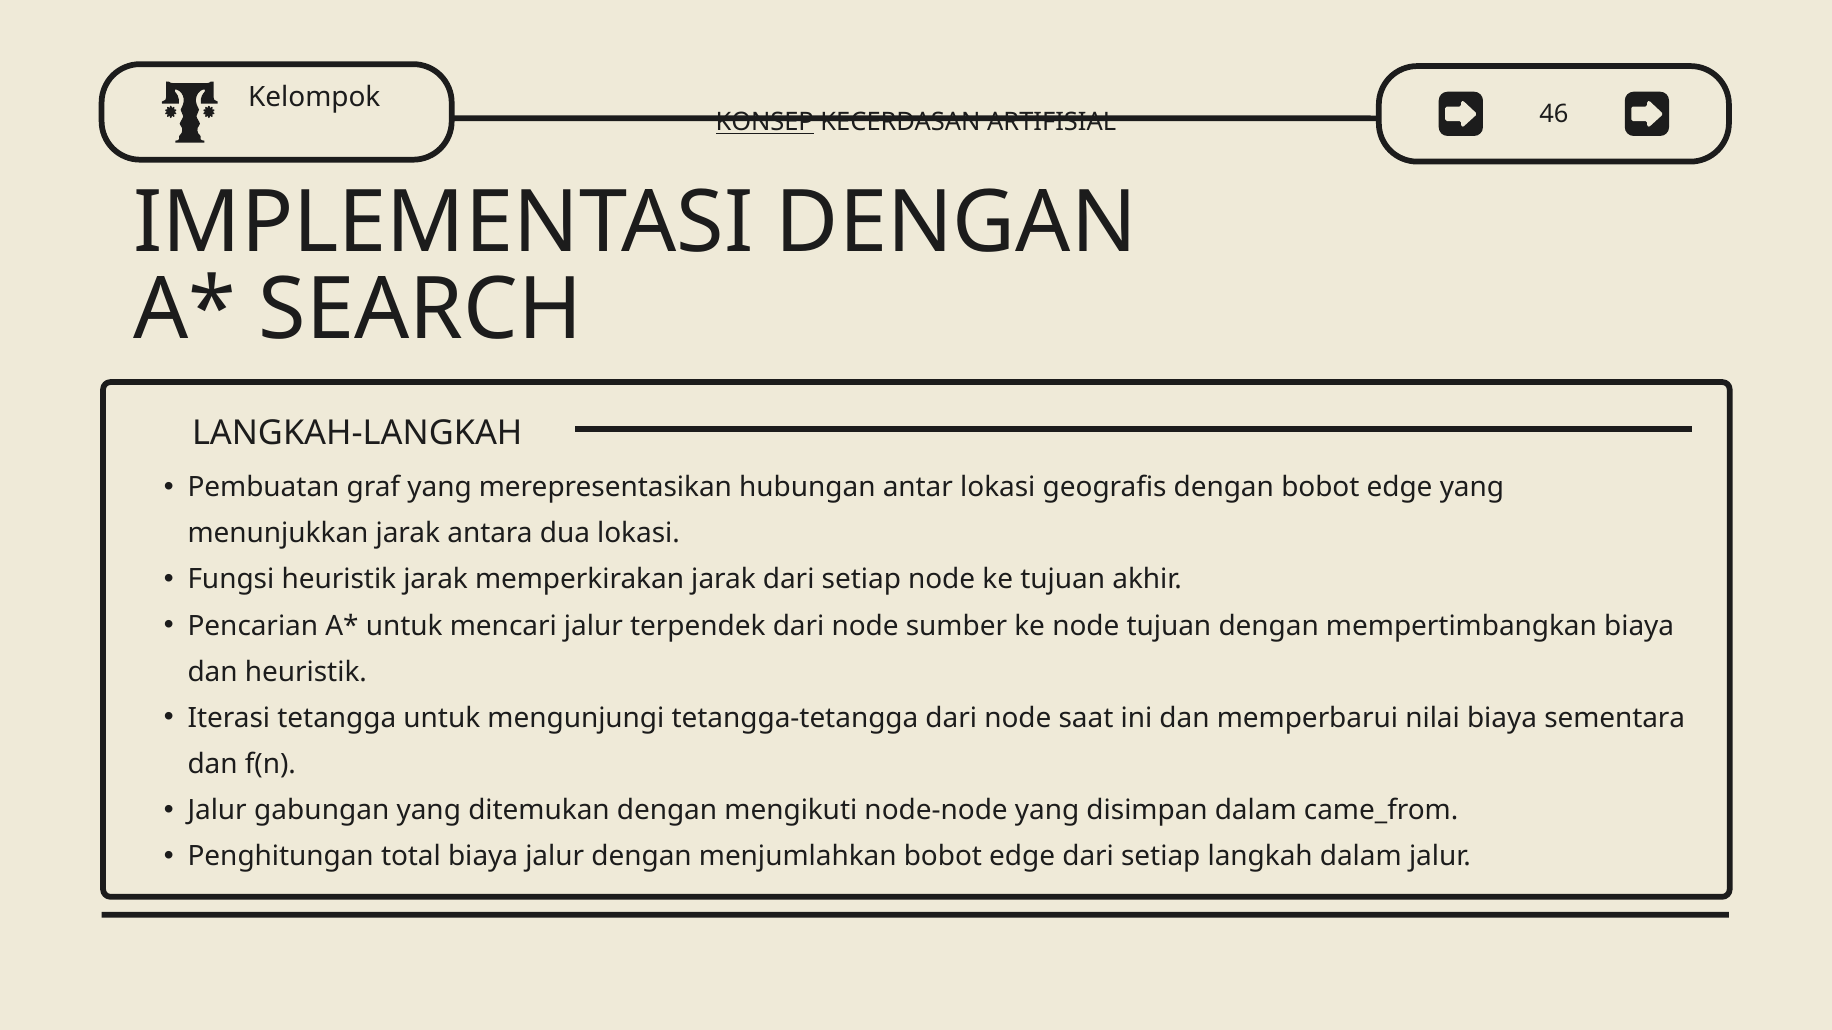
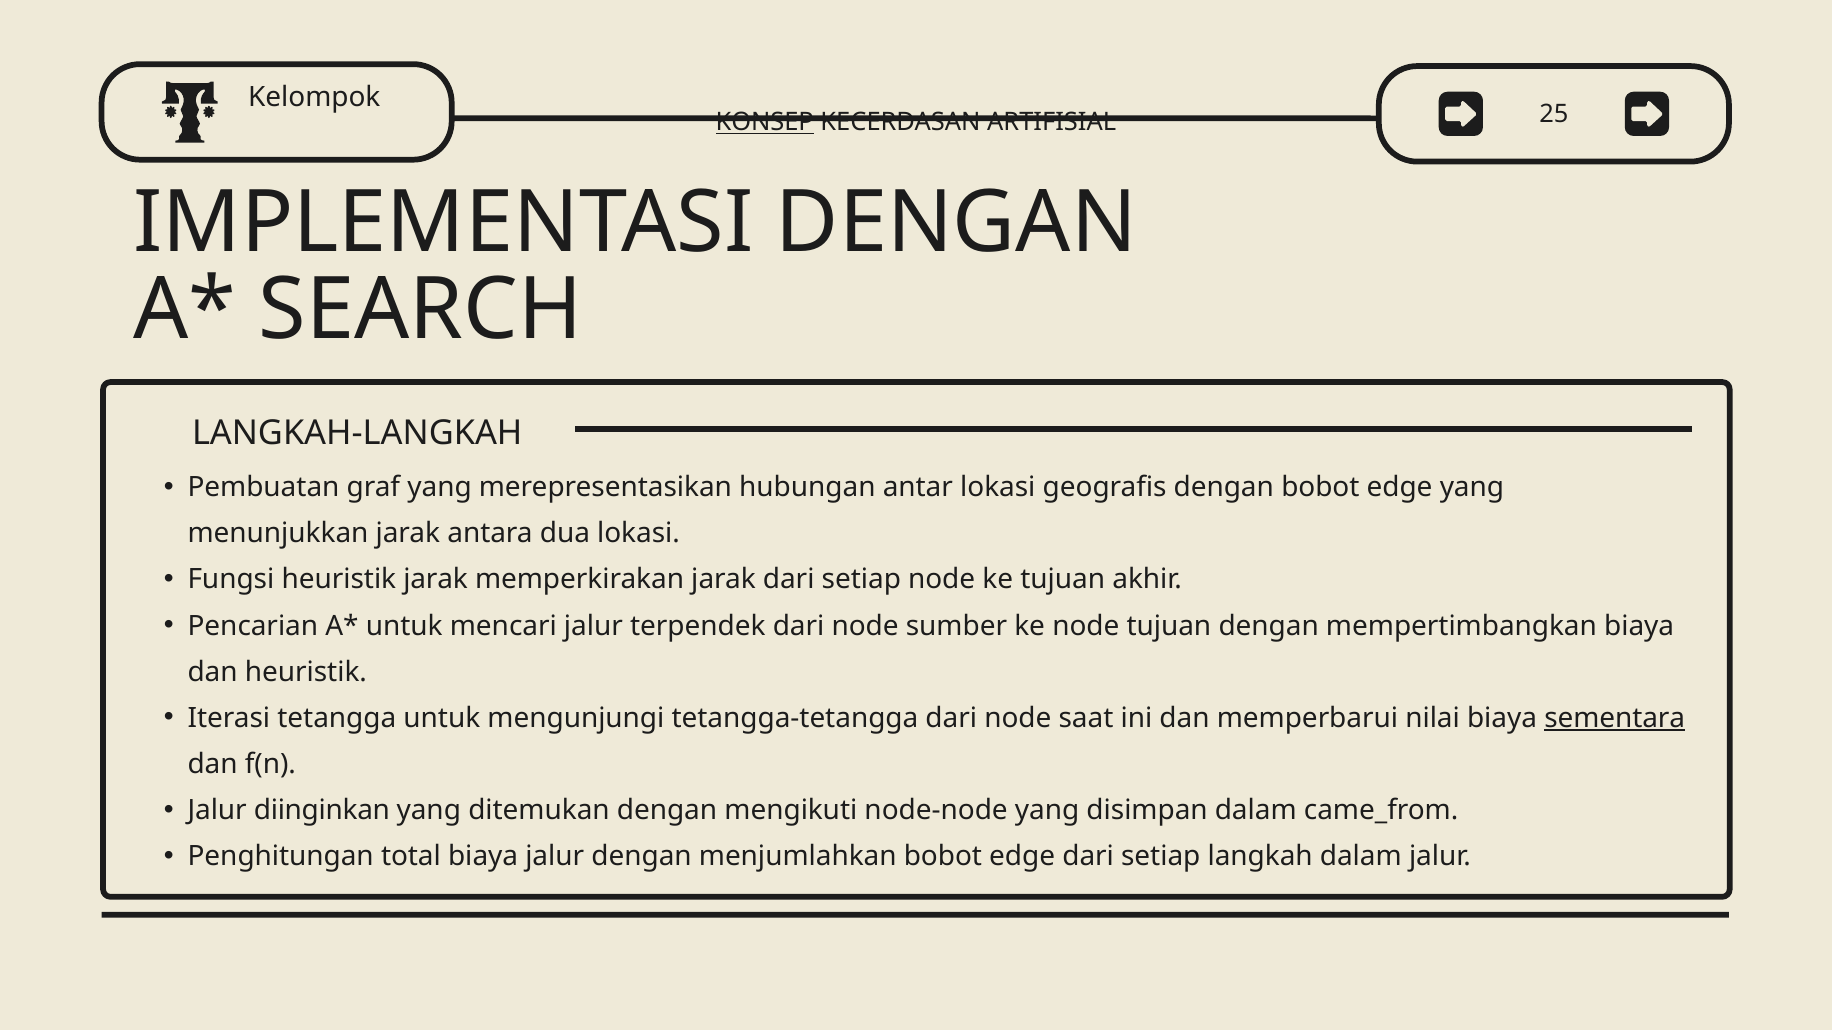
46: 46 -> 25 (1554, 114)
sementara underline: none -> present (1615, 718)
gabungan: gabungan -> diinginkan (322, 811)
